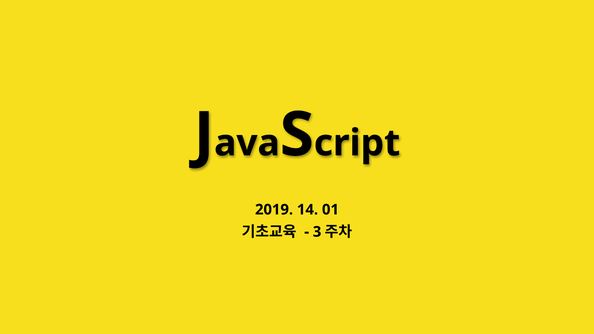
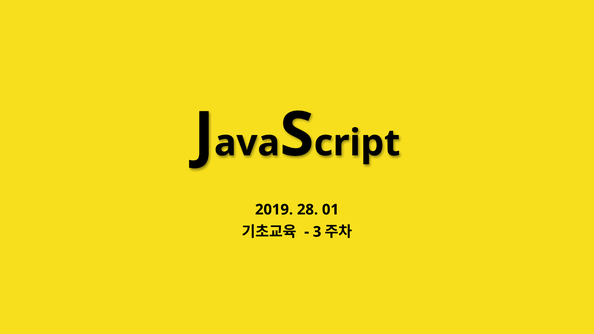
14: 14 -> 28 (308, 210)
